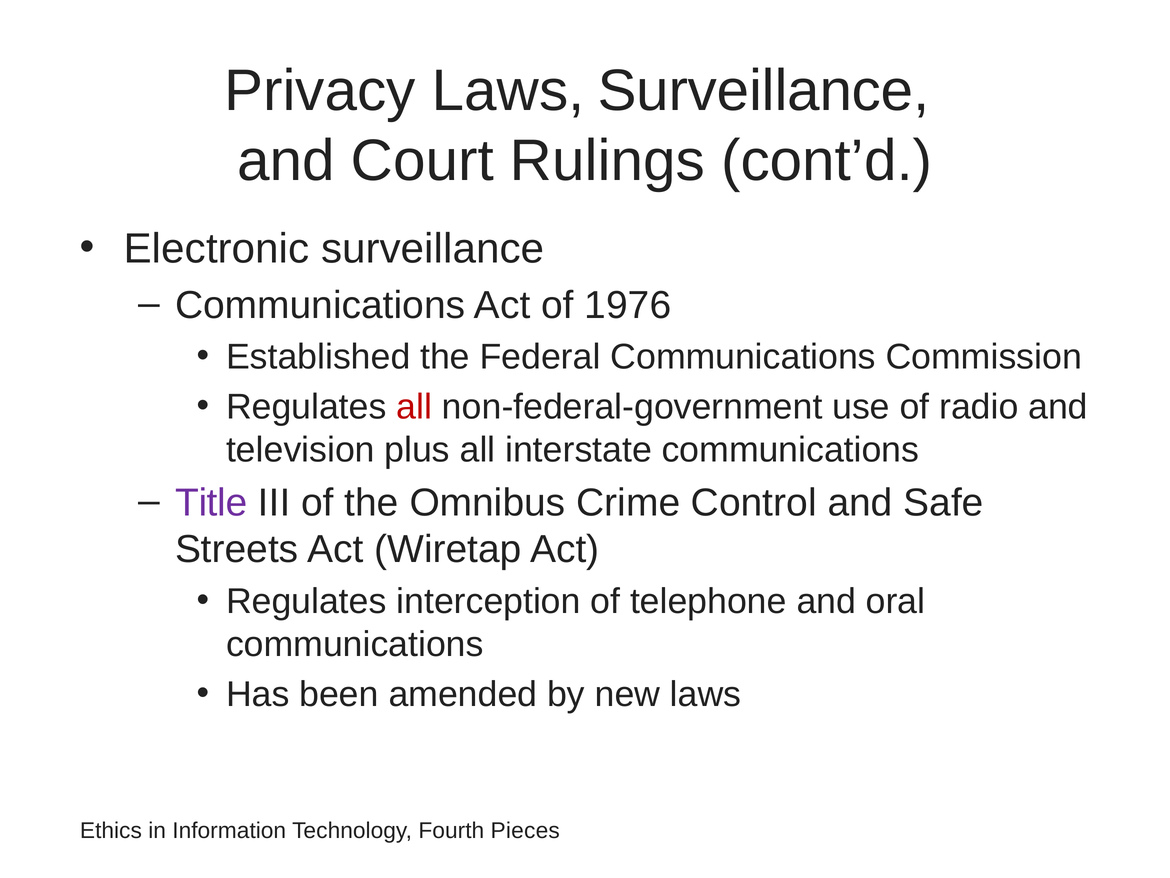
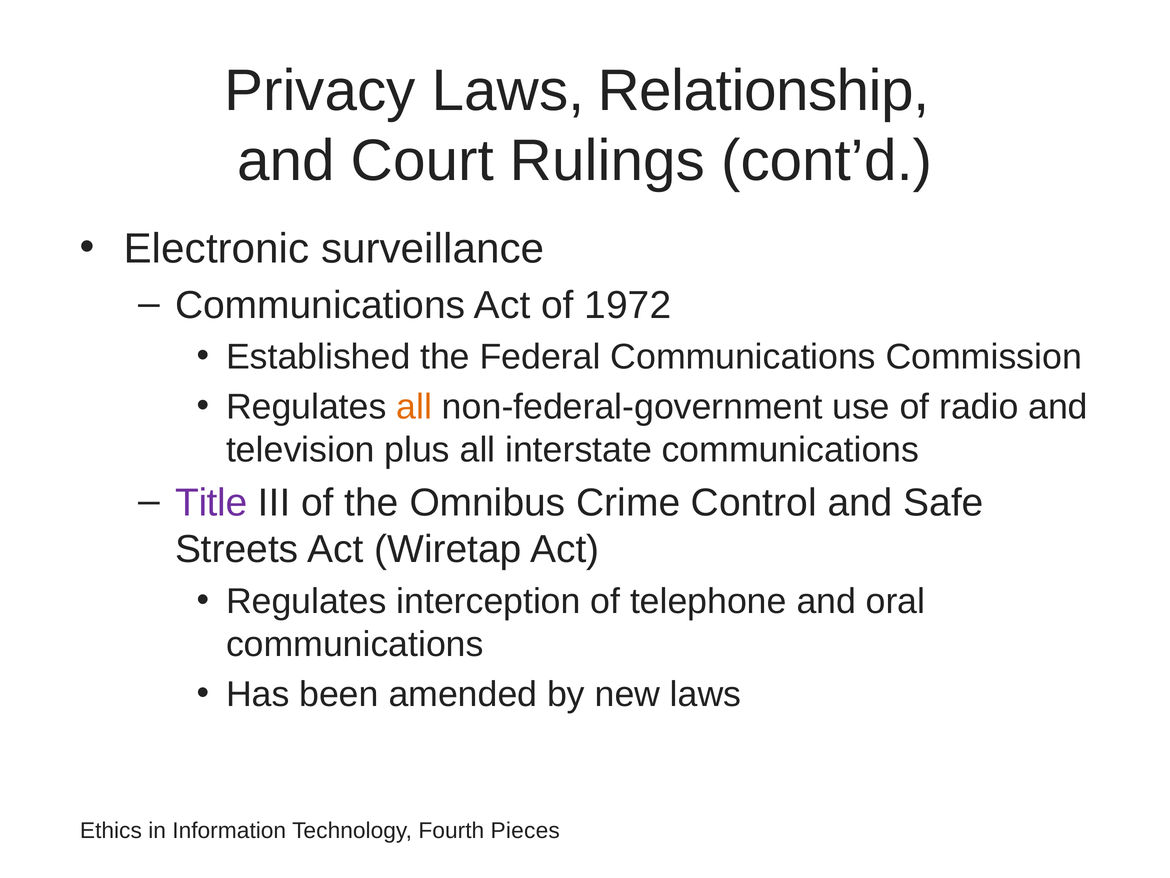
Laws Surveillance: Surveillance -> Relationship (764, 91)
1976: 1976 -> 1972 (628, 305)
all colour: red -> orange (414, 407)
